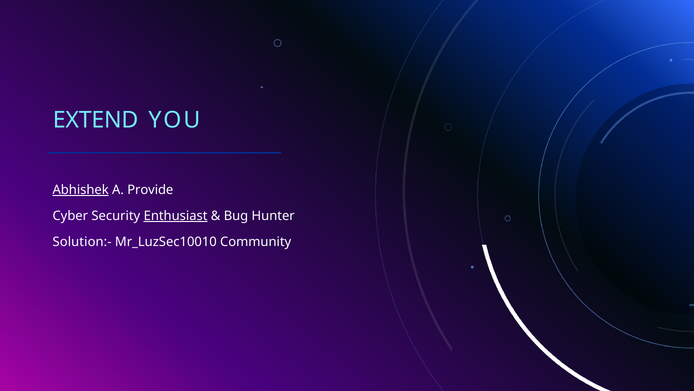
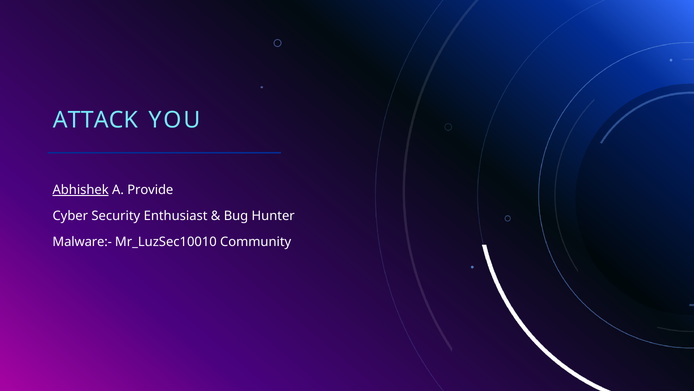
EXTEND: EXTEND -> ATTACK (95, 120)
Enthusiast underline: present -> none (176, 216)
Solution:-: Solution:- -> Malware:- (82, 242)
